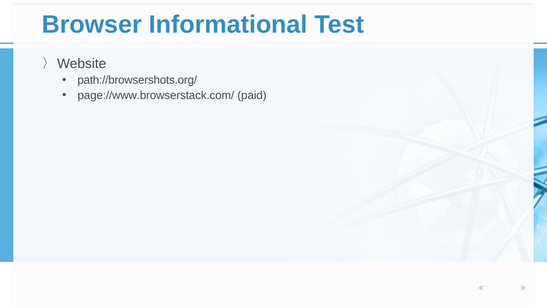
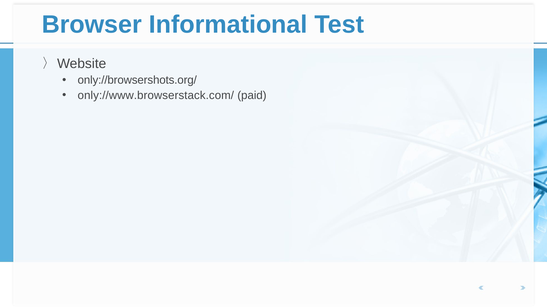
path://browsershots.org/: path://browsershots.org/ -> only://browsershots.org/ (137, 80)
page://www.browserstack.com/: page://www.browserstack.com/ -> only://www.browserstack.com/ (156, 95)
